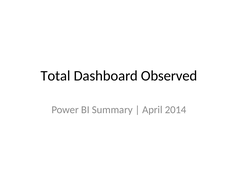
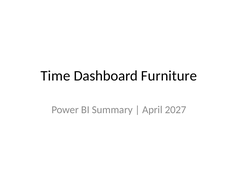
Total: Total -> Time (55, 76)
Observed: Observed -> Furniture (169, 76)
2014: 2014 -> 2027 (176, 109)
